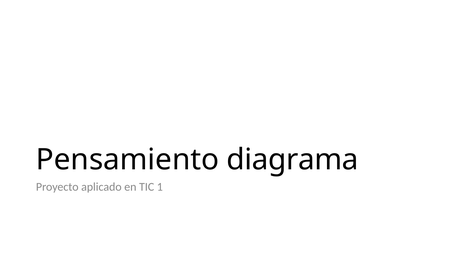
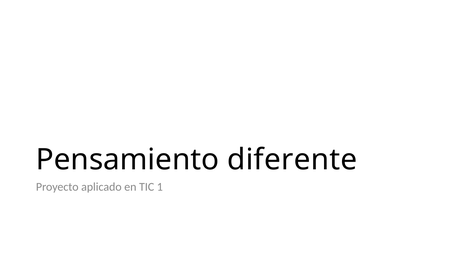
diagrama: diagrama -> diferente (292, 160)
